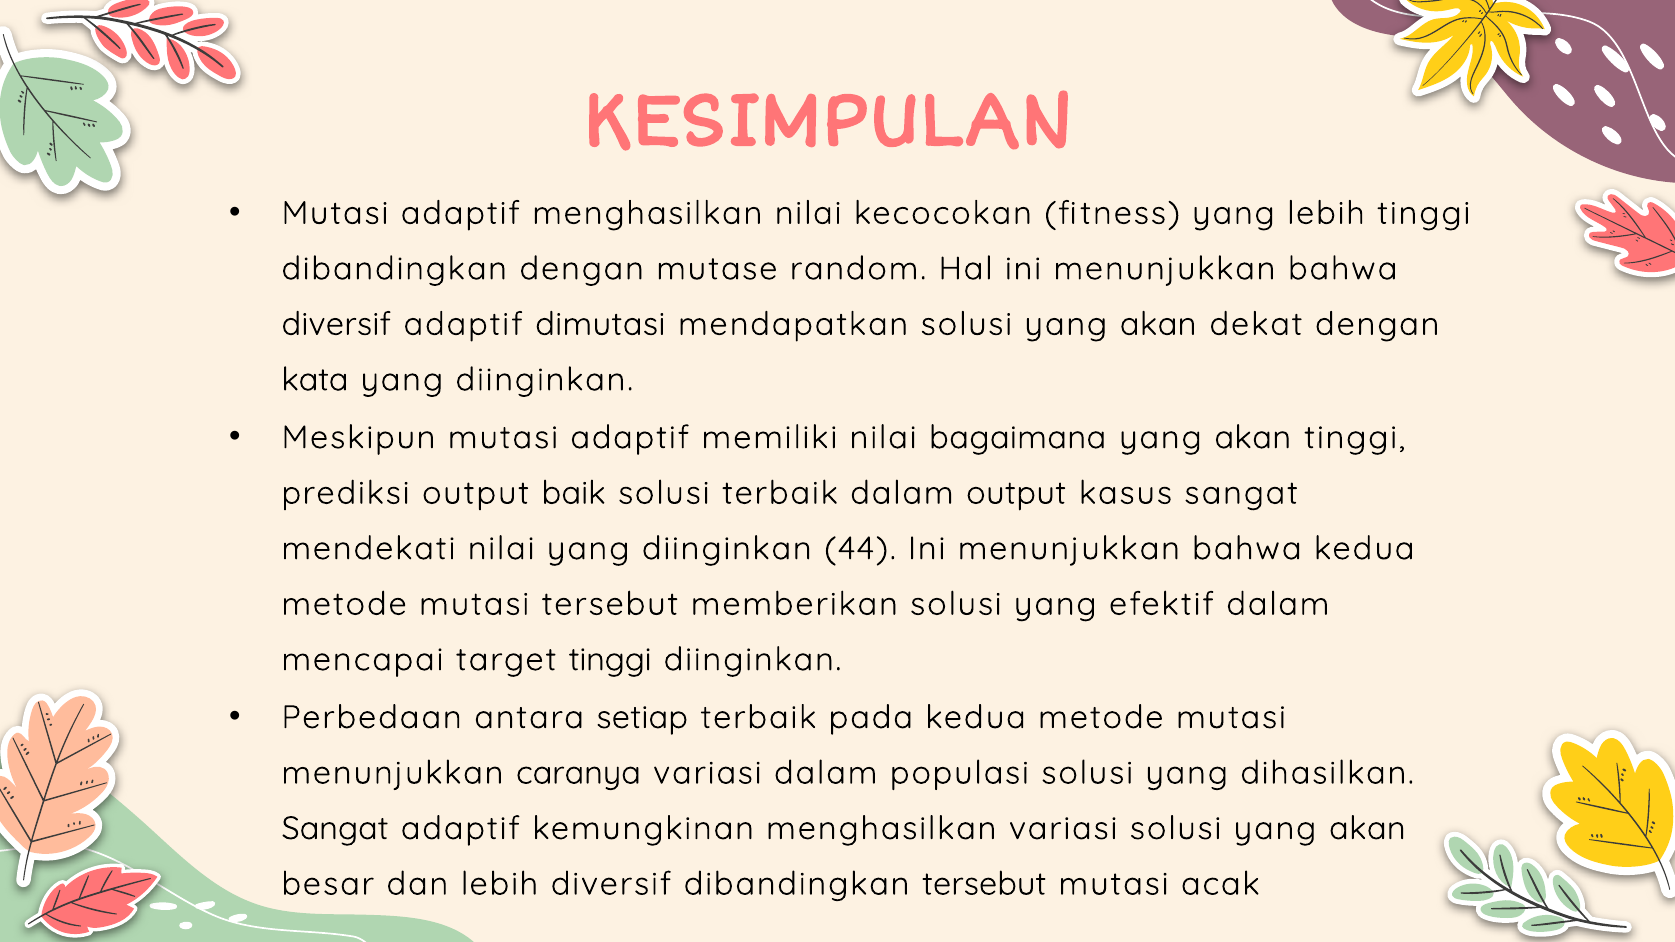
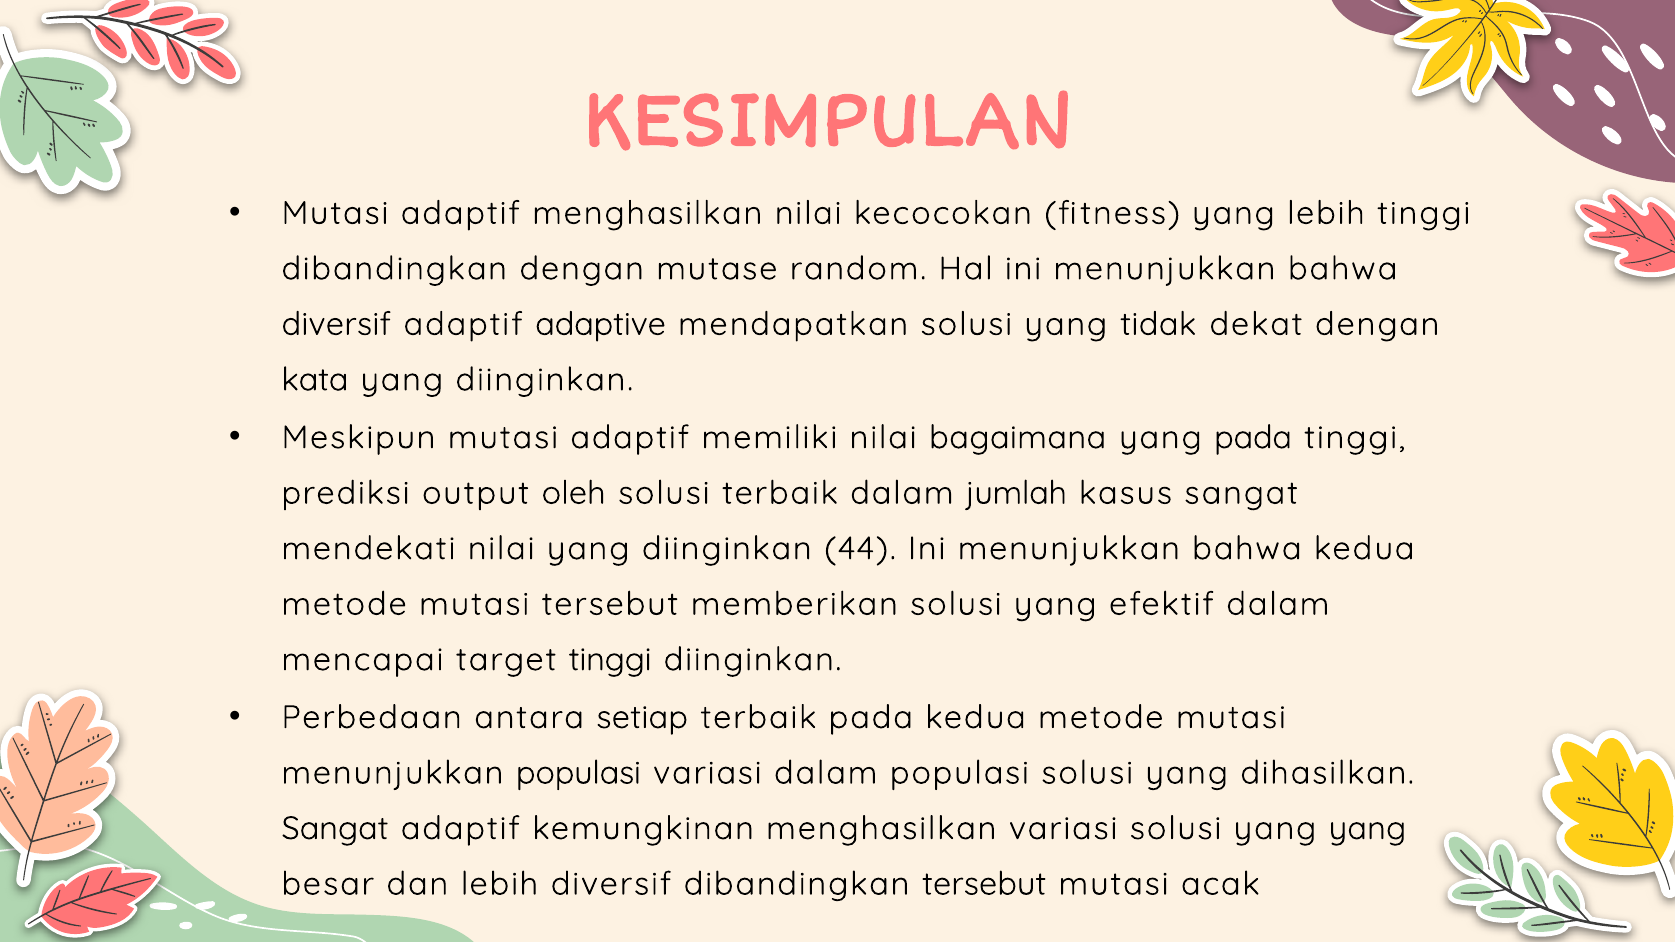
dimutasi: dimutasi -> adaptive (601, 324)
mendapatkan solusi yang akan: akan -> tidak (1158, 324)
akan: akan -> pada (1253, 438)
baik: baik -> oleh (574, 493)
dalam output: output -> jumlah (1016, 493)
menunjukkan caranya: caranya -> populasi (578, 773)
variasi solusi yang akan: akan -> yang (1367, 829)
